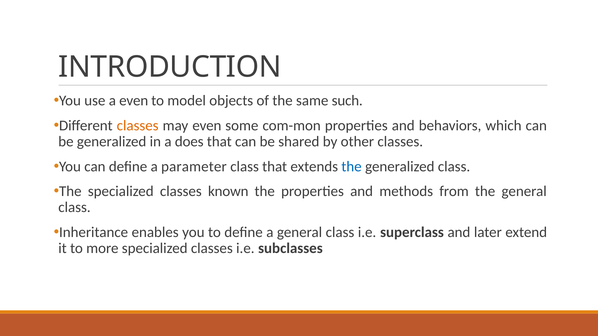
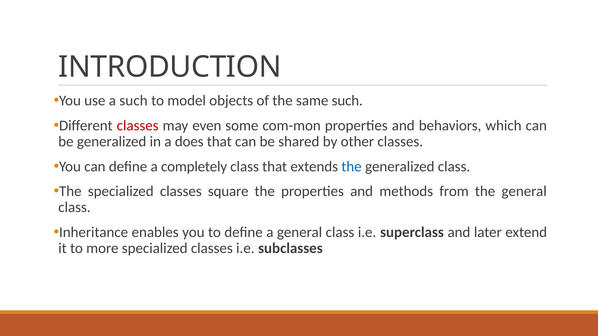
a even: even -> such (134, 101)
classes colour: orange -> red (138, 126)
parameter: parameter -> completely (194, 167)
known: known -> square (228, 191)
